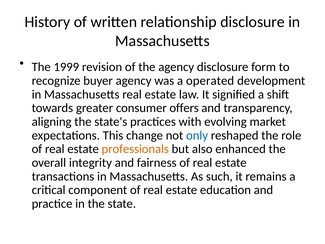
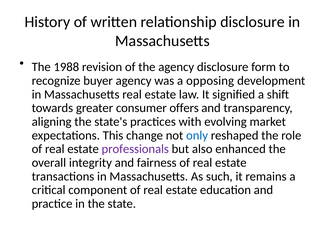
1999: 1999 -> 1988 (66, 67)
operated: operated -> opposing (210, 81)
professionals colour: orange -> purple (135, 149)
